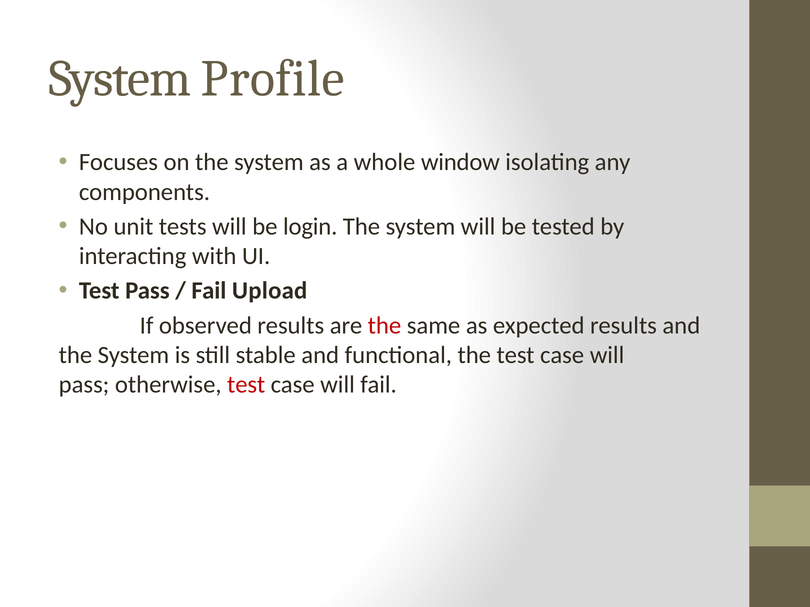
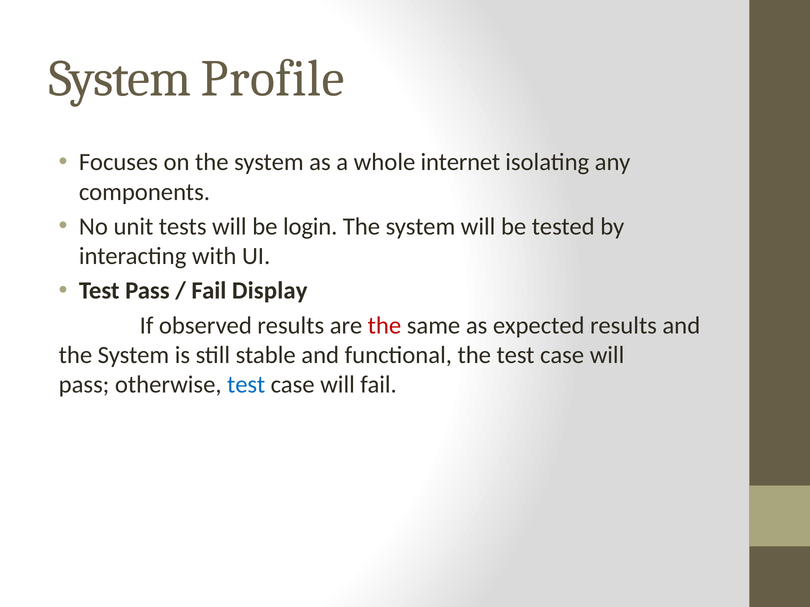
window: window -> internet (460, 162)
Upload: Upload -> Display (270, 291)
test colour: red -> blue (246, 385)
